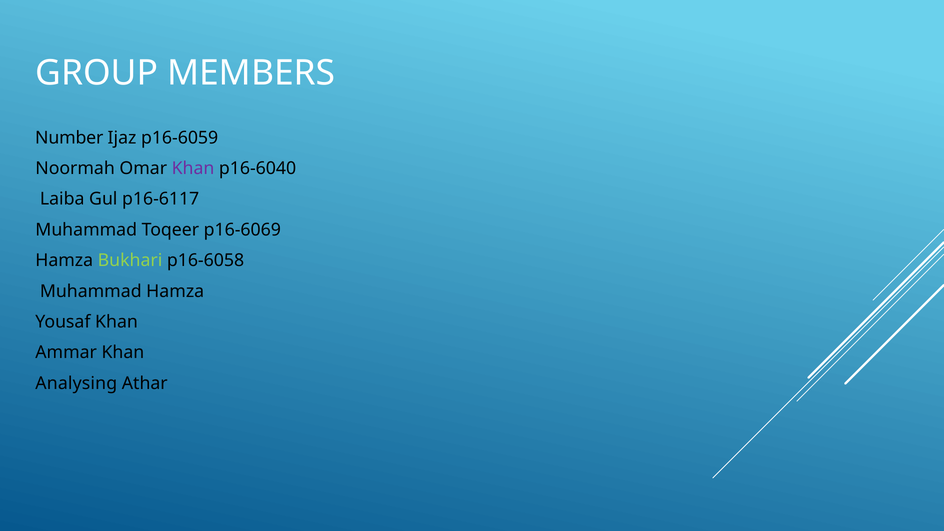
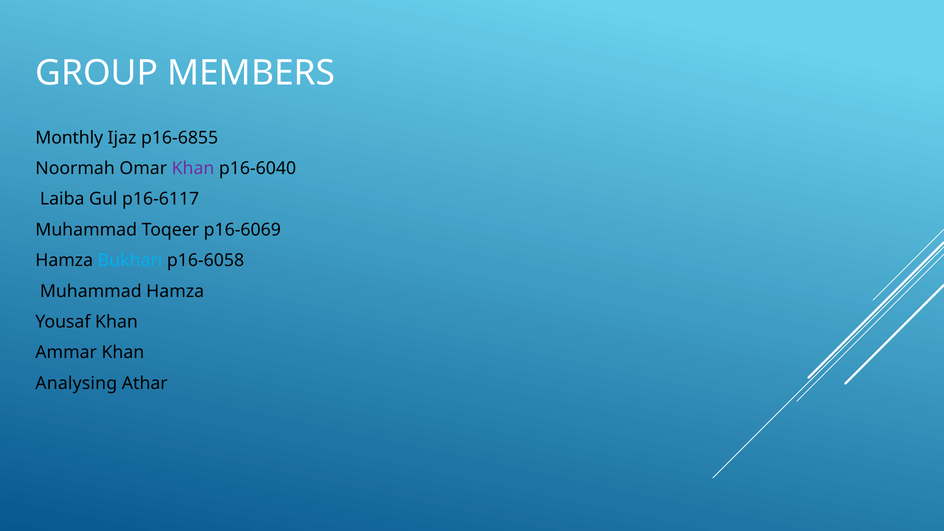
Number: Number -> Monthly (69, 138)
p16-6059: p16-6059 -> p16-6855 (180, 138)
Bukhari colour: light green -> light blue (130, 260)
